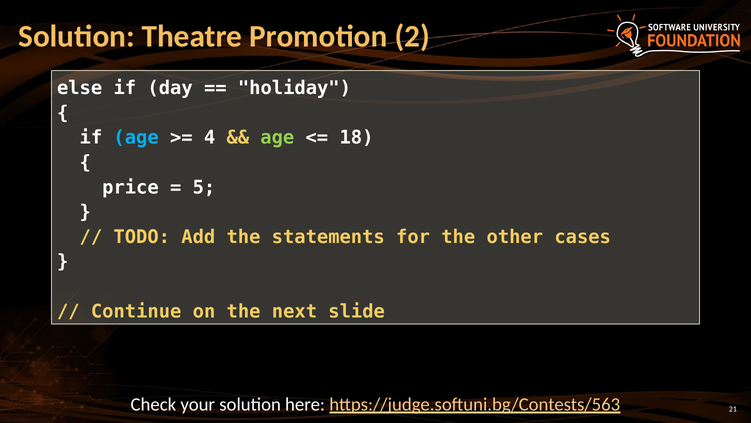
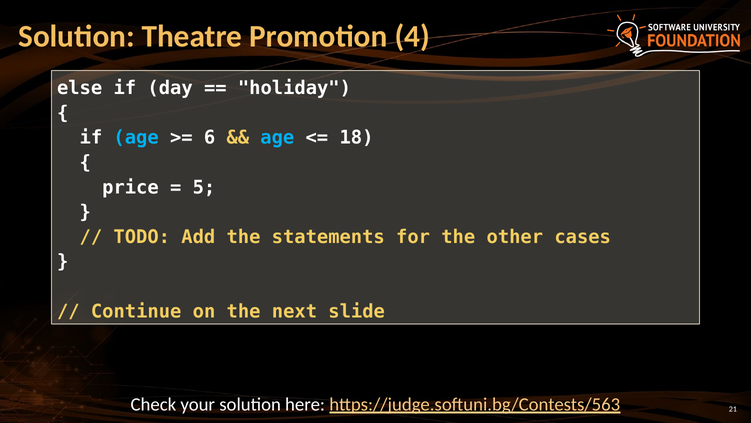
2: 2 -> 4 (412, 36)
4: 4 -> 6 (210, 138)
age colour: light green -> light blue (277, 138)
